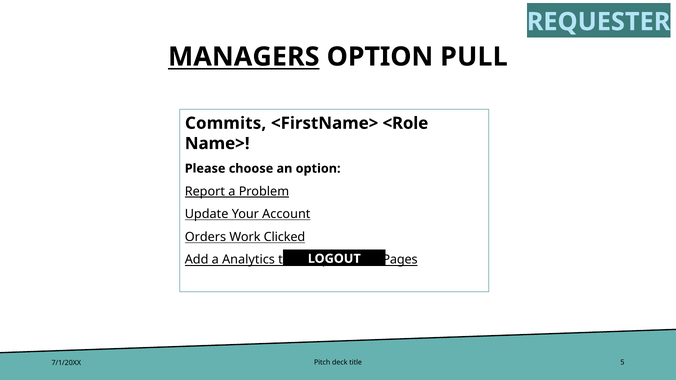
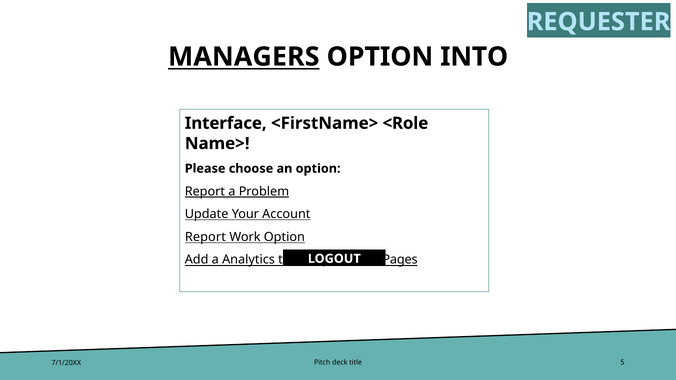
PULL: PULL -> INTO (474, 57)
Commits: Commits -> Interface (226, 123)
Orders: Orders -> Report (205, 237)
Work Clicked: Clicked -> Option (284, 237)
